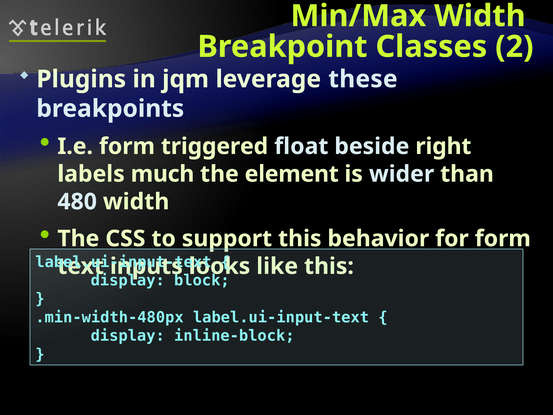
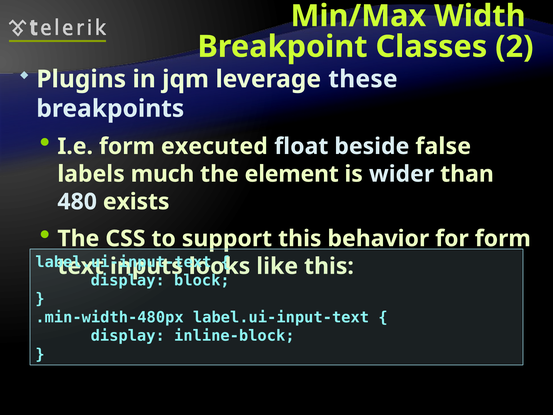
triggered: triggered -> executed (214, 146)
right: right -> false (443, 146)
480 width: width -> exists (136, 202)
